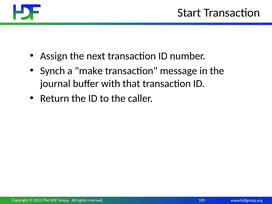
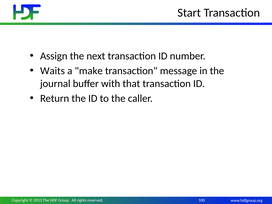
Synch: Synch -> Waits (52, 71)
